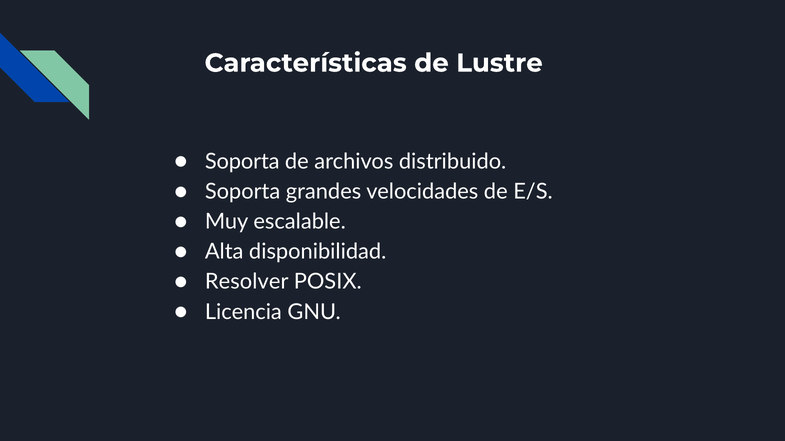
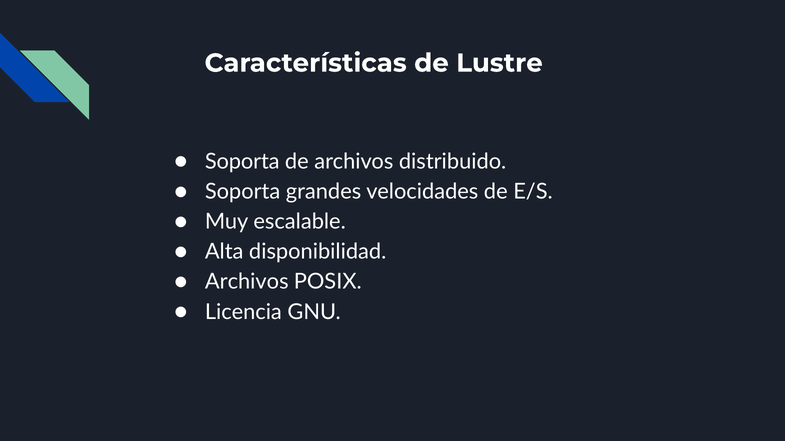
Resolver: Resolver -> Archivos (247, 282)
